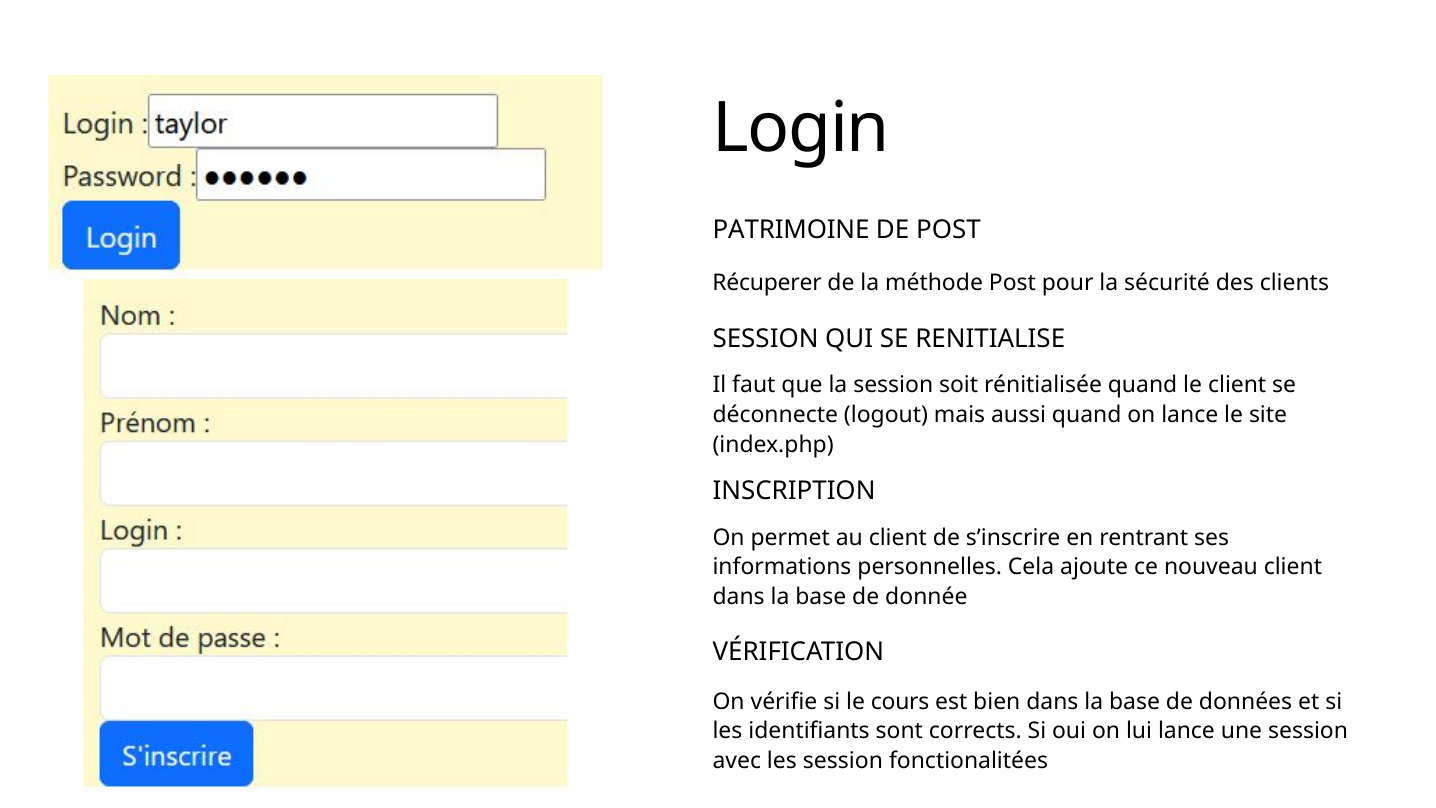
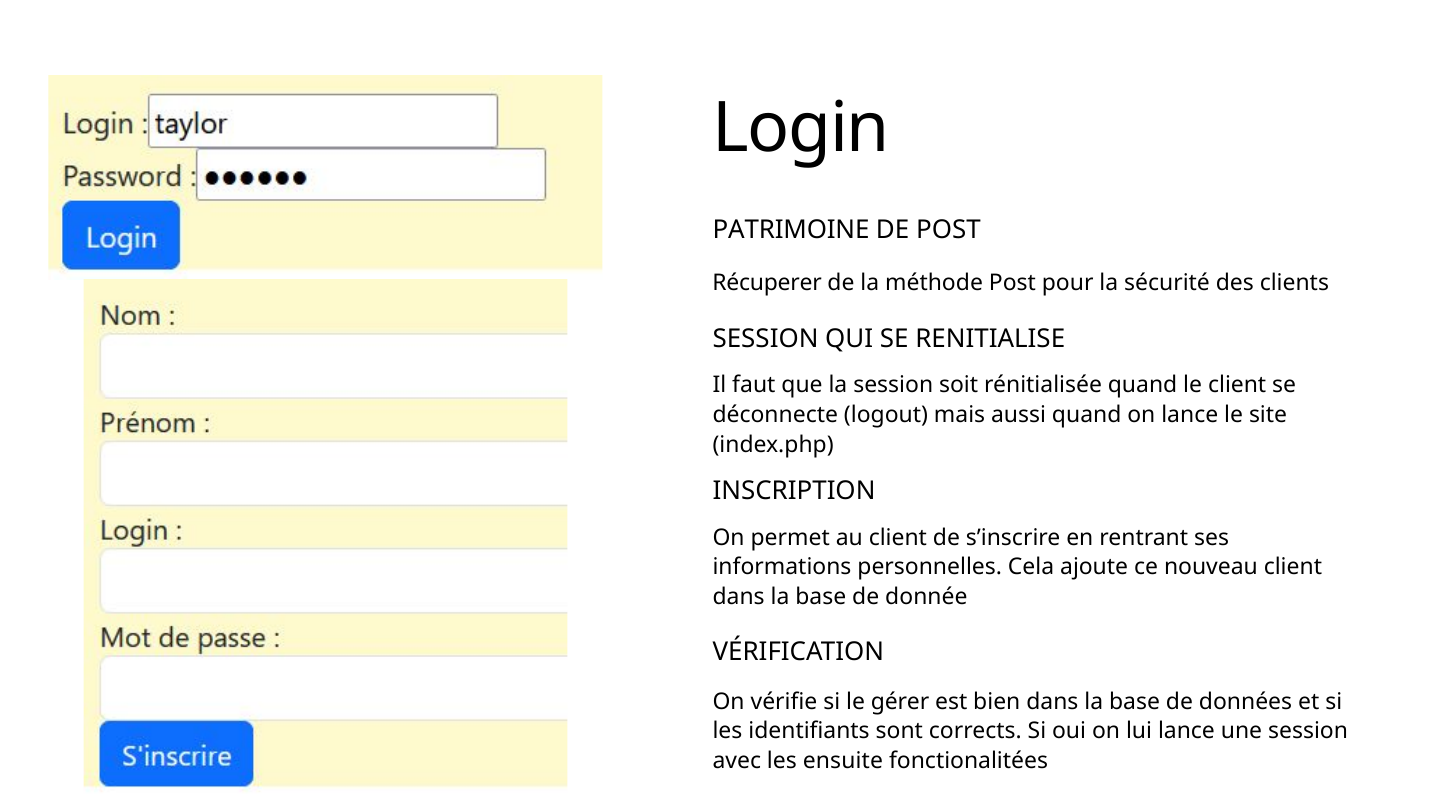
cours: cours -> gérer (900, 701)
les session: session -> ensuite (843, 761)
